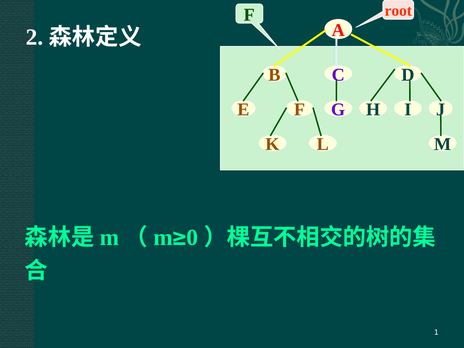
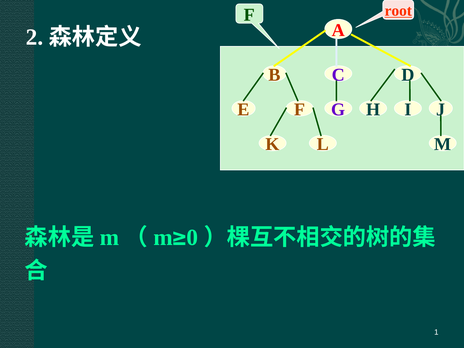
root underline: none -> present (398, 11)
